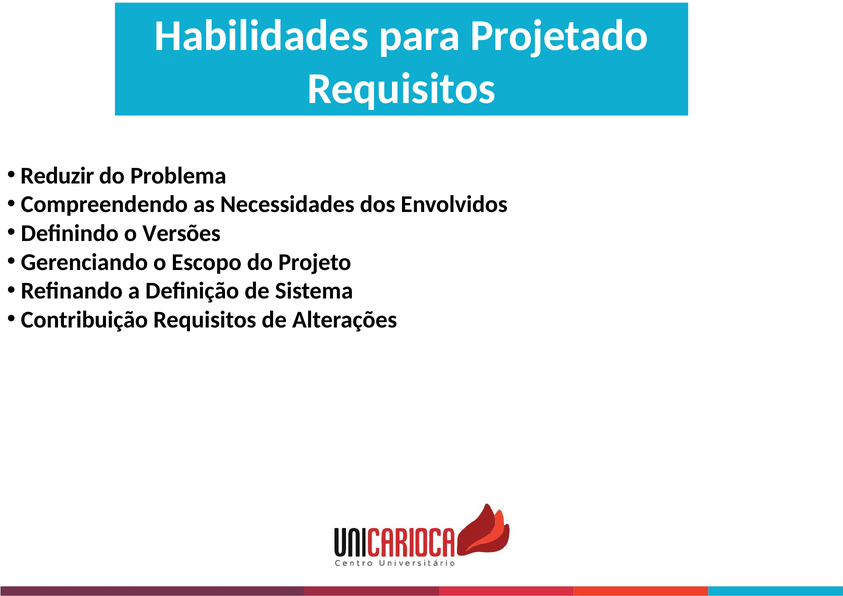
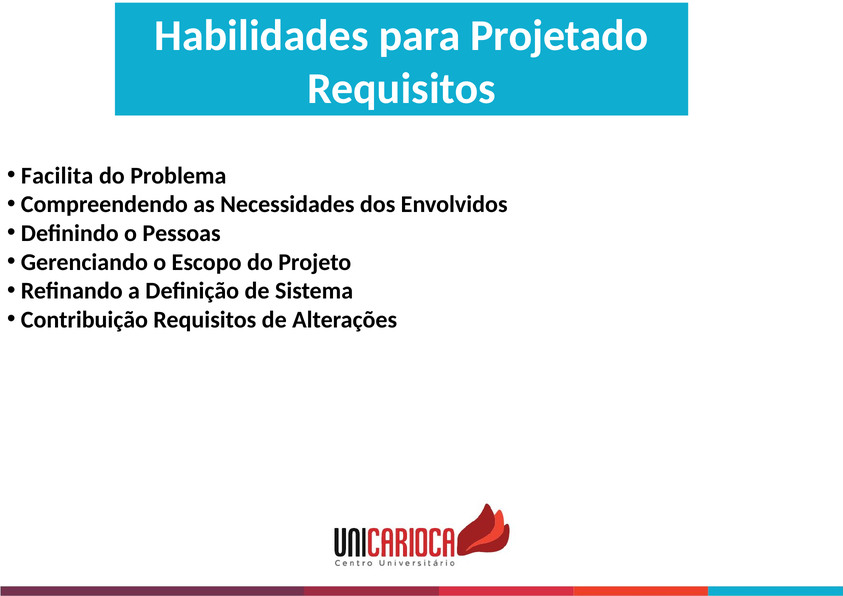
Reduzir: Reduzir -> Facilita (57, 176)
Versões: Versões -> Pessoas (181, 233)
